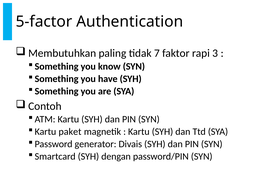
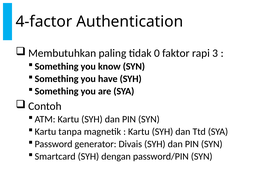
5-factor: 5-factor -> 4-factor (44, 21)
7: 7 -> 0 (157, 53)
paket: paket -> tanpa (70, 132)
